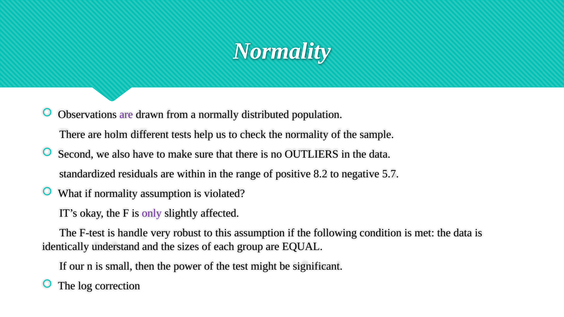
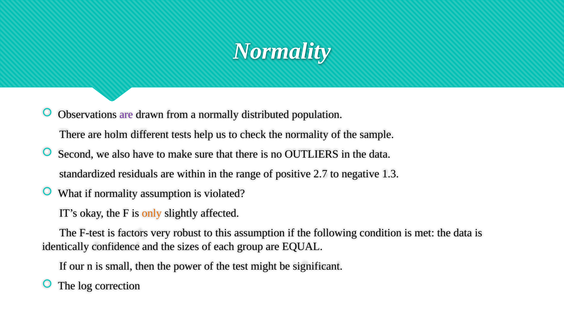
8.2: 8.2 -> 2.7 (320, 174)
5.7: 5.7 -> 1.3 (390, 174)
only colour: purple -> orange (152, 213)
handle: handle -> factors (133, 233)
understand: understand -> confidence (116, 247)
